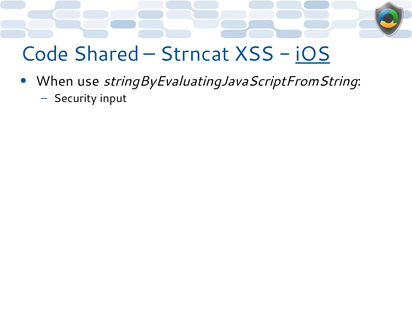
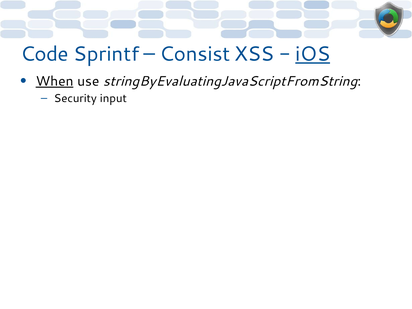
Shared: Shared -> Sprintf (106, 54)
Strncat: Strncat -> Consist (195, 54)
When underline: none -> present (55, 81)
